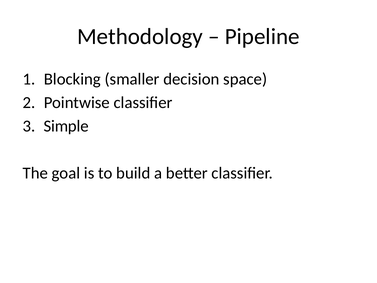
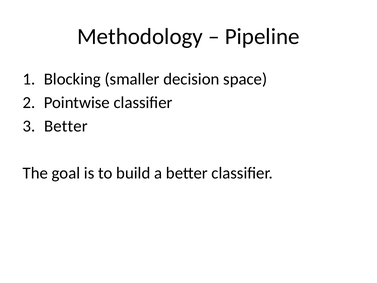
Simple: Simple -> Better (66, 126)
